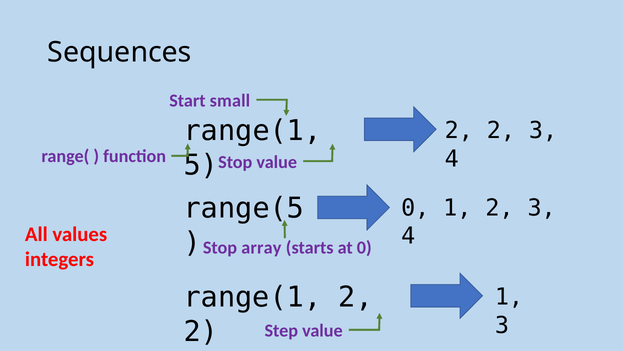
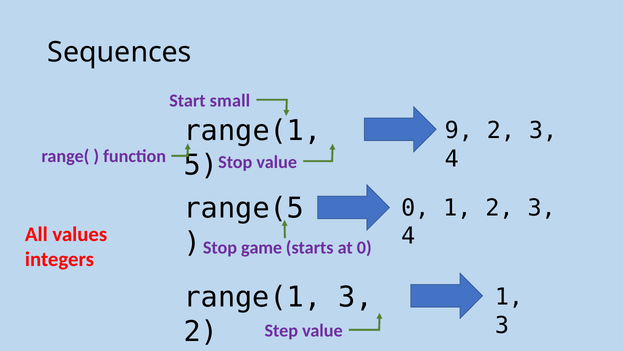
2: 2 -> 9 (459, 131)
array: array -> game (262, 248)
range(1 2: 2 -> 3 (356, 297)
